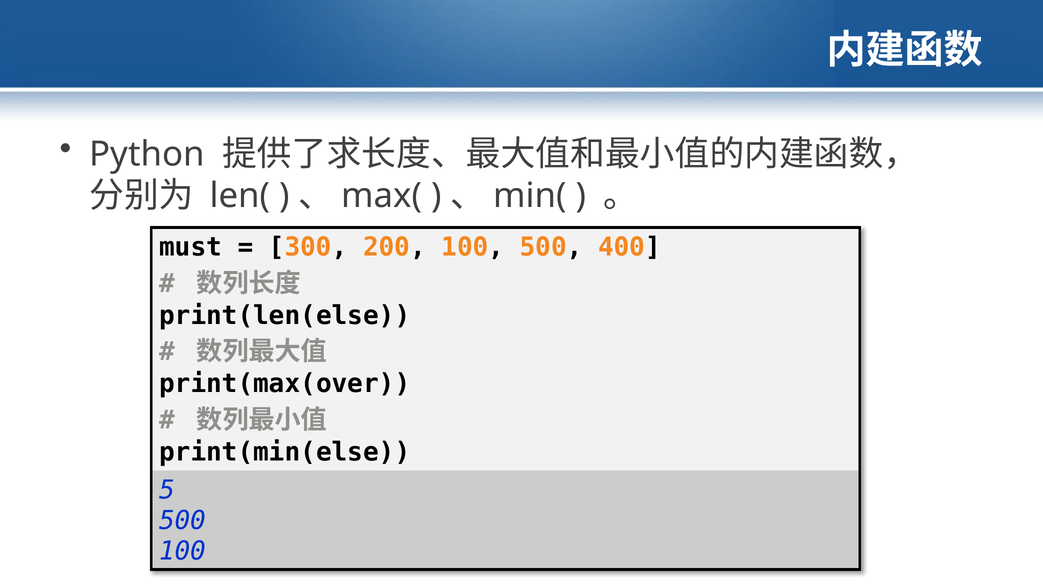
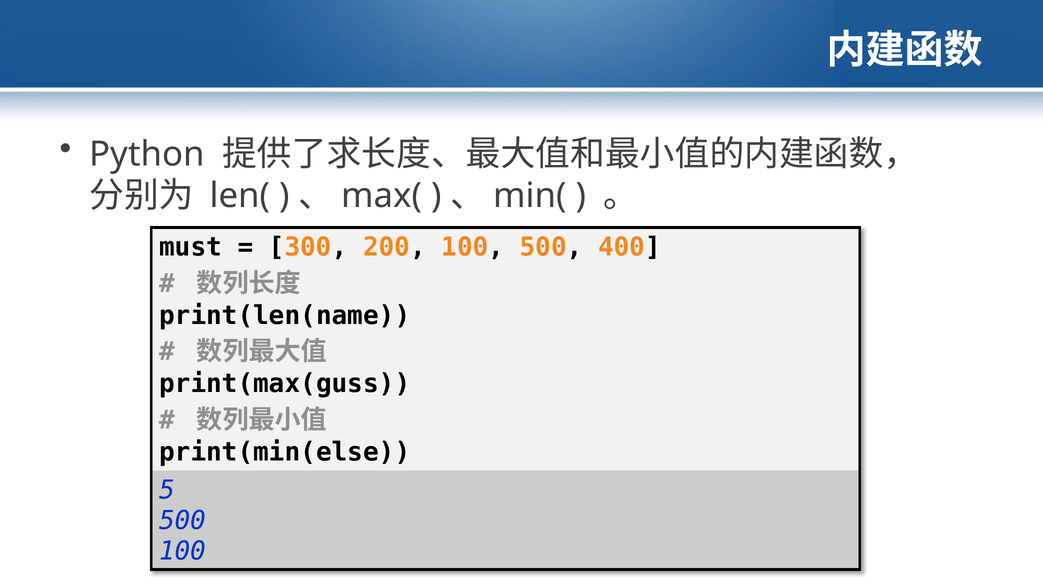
print(len(else: print(len(else -> print(len(name (285, 315)
print(max(over: print(max(over -> print(max(guss (285, 383)
